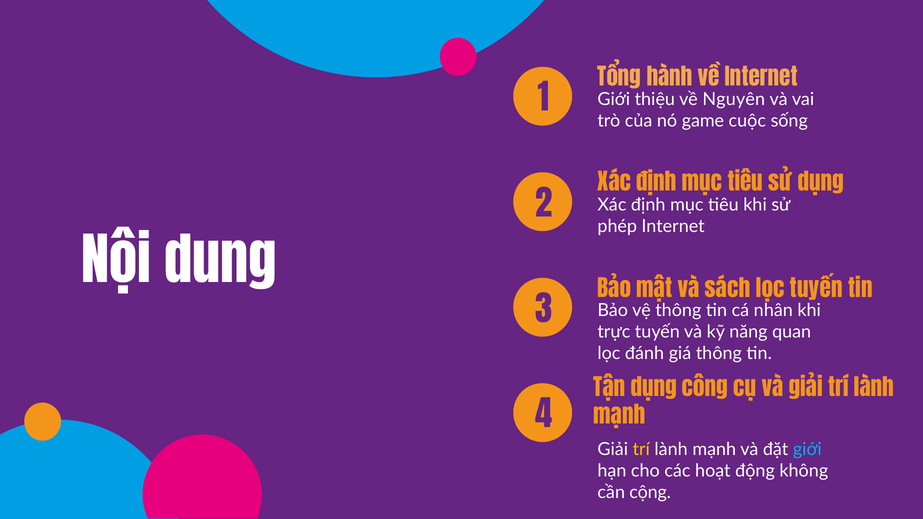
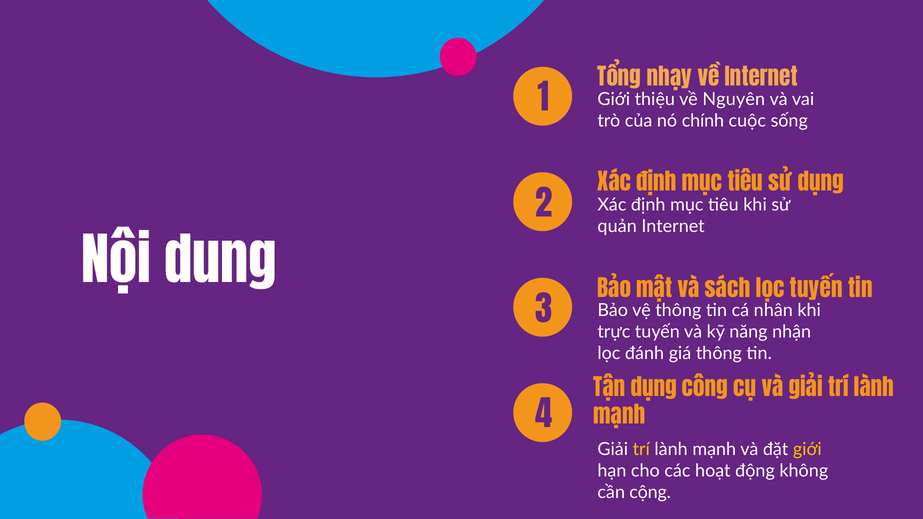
hành: hành -> nhạy (669, 78)
game: game -> chính (703, 121)
phép: phép -> quản (617, 226)
quan: quan -> nhận (792, 332)
giới colour: light blue -> yellow (807, 450)
